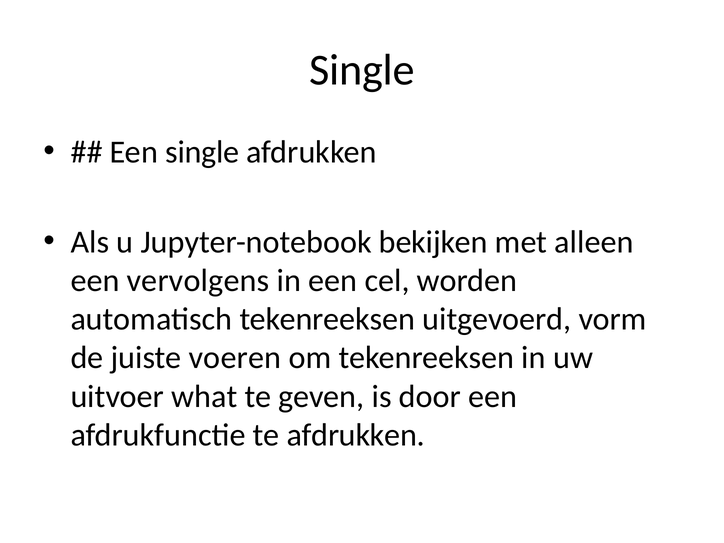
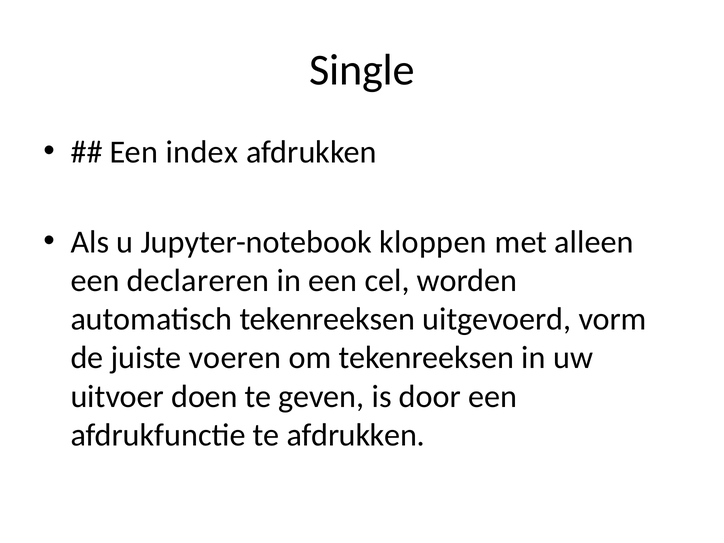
Een single: single -> index (202, 152)
bekijken: bekijken -> kloppen (433, 242)
vervolgens: vervolgens -> declareren (198, 281)
what: what -> doen (204, 397)
